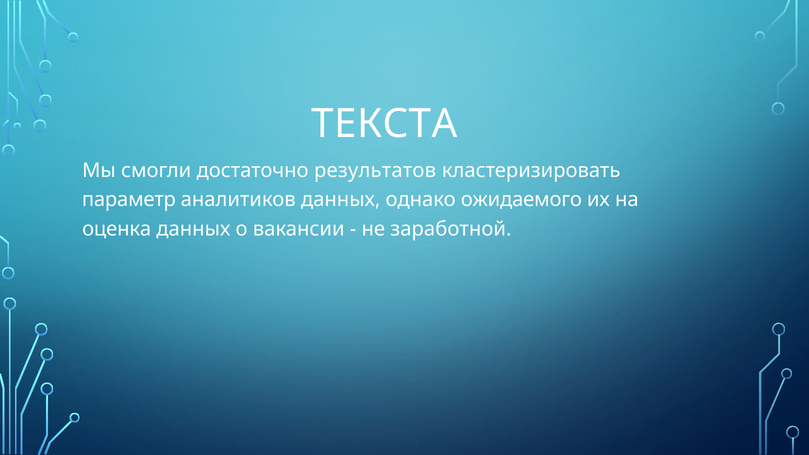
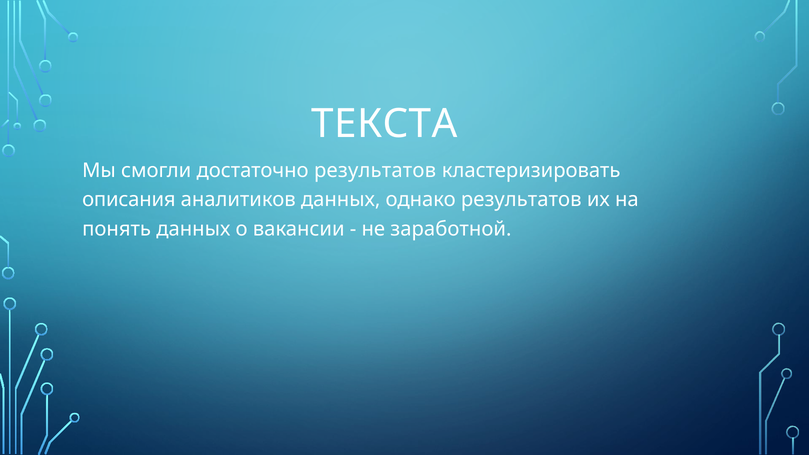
параметр: параметр -> описания (129, 200)
однако ожидаемого: ожидаемого -> результатов (521, 200)
оценка: оценка -> понять (117, 229)
